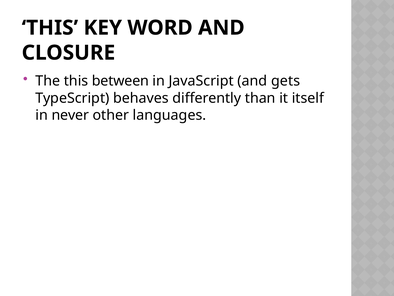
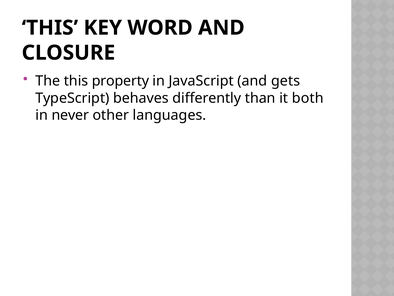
between: between -> property (120, 81)
itself: itself -> both (308, 98)
